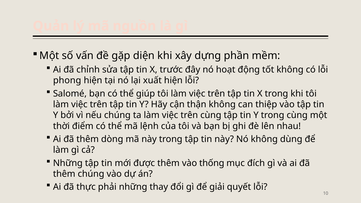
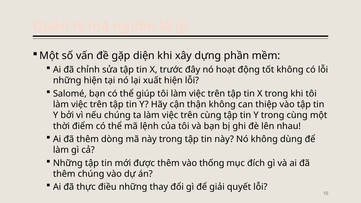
phong: phong -> những (67, 80)
phải: phải -> điều (107, 187)
